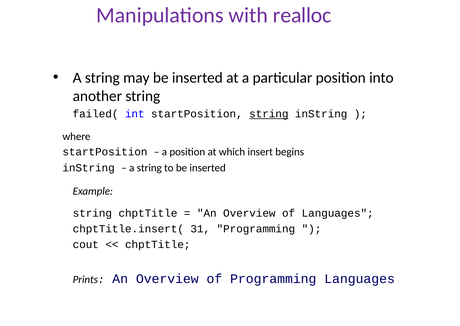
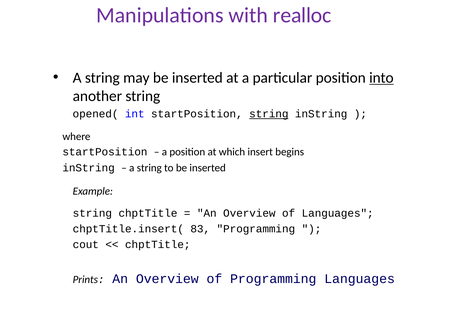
into underline: none -> present (381, 78)
failed(: failed( -> opened( (96, 114)
31: 31 -> 83 (200, 228)
